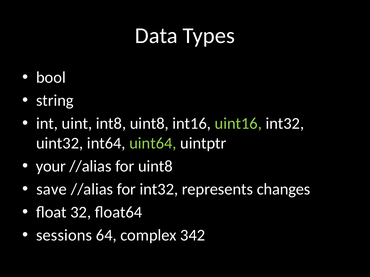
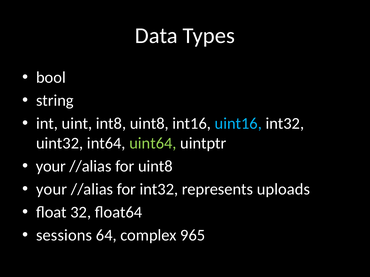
uint16 colour: light green -> light blue (238, 124)
save: save -> your (52, 190)
changes: changes -> uploads (283, 190)
342: 342 -> 965 (193, 236)
